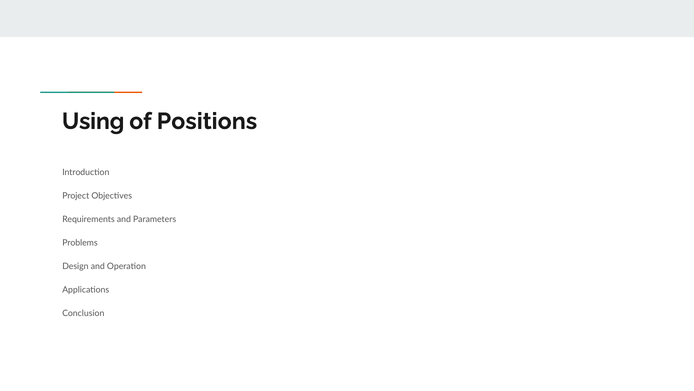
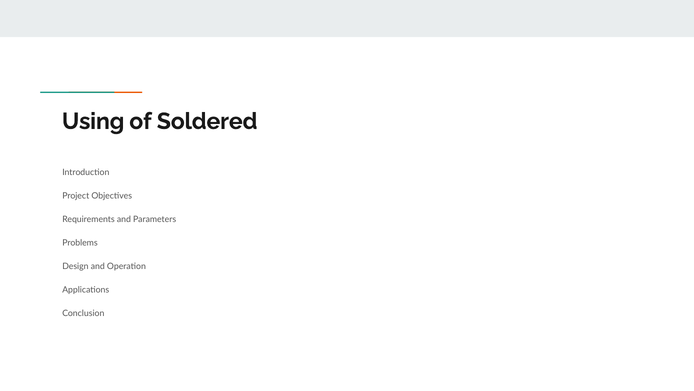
Positions: Positions -> Soldered (207, 121)
